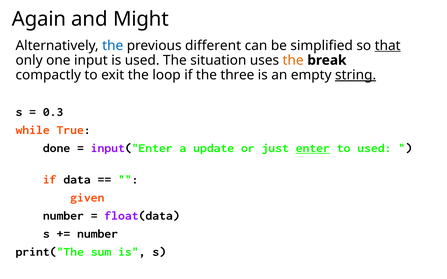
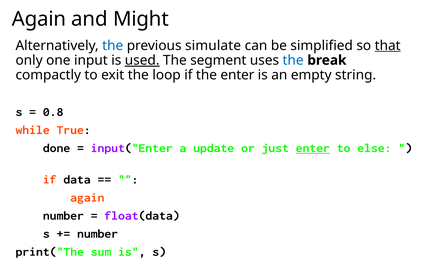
different: different -> simulate (213, 46)
used underline: none -> present (142, 60)
situation: situation -> segment (218, 60)
the colour: orange -> blue (293, 60)
the three: three -> enter (237, 75)
string underline: present -> none (356, 75)
0.3: 0.3 -> 0.8 (53, 112)
to used: used -> else (374, 148)
given: given -> again (87, 198)
